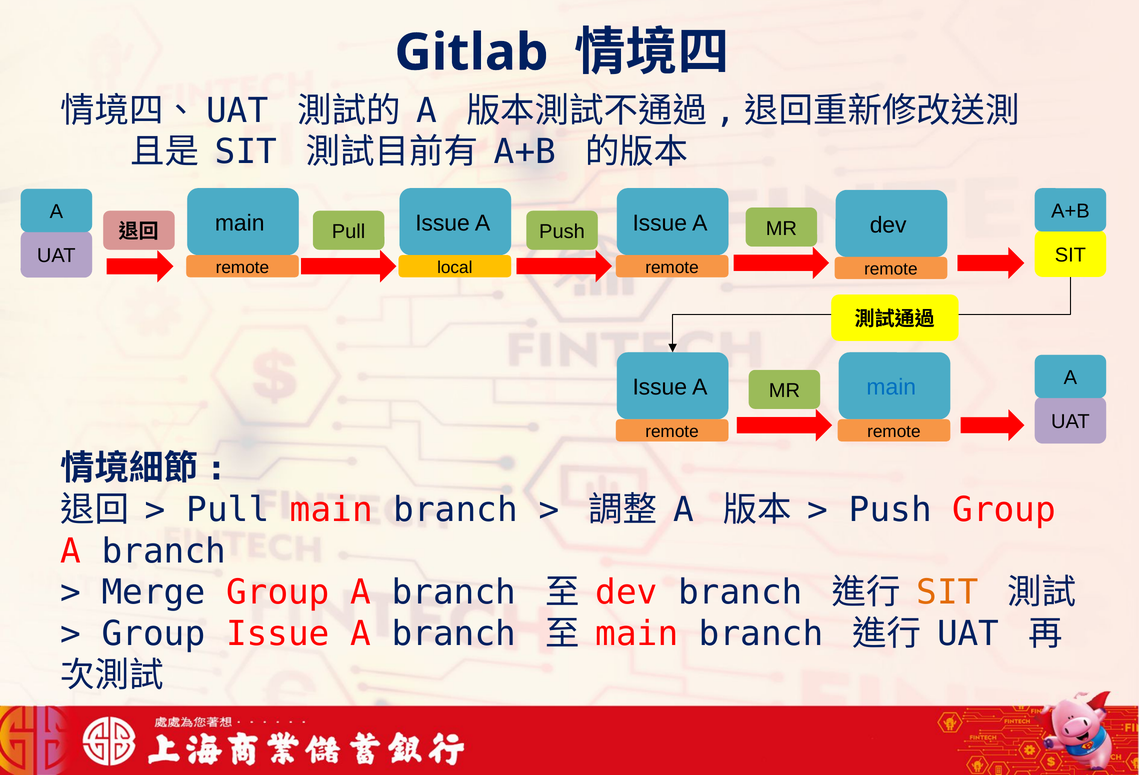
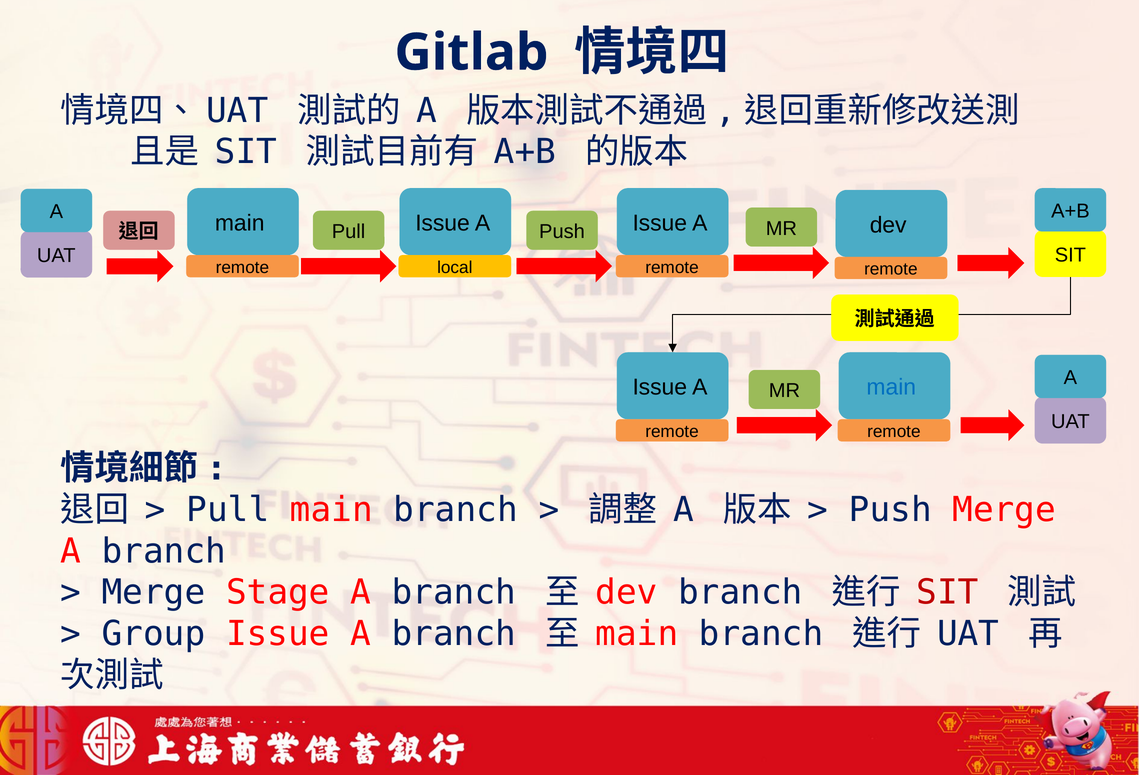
Push Group: Group -> Merge (1004, 510)
Merge Group: Group -> Stage (278, 593)
SIT colour: orange -> red (947, 593)
